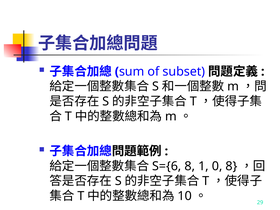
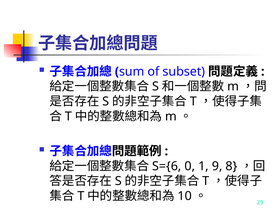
8: 8 -> 0 (190, 166)
0: 0 -> 9 (217, 166)
